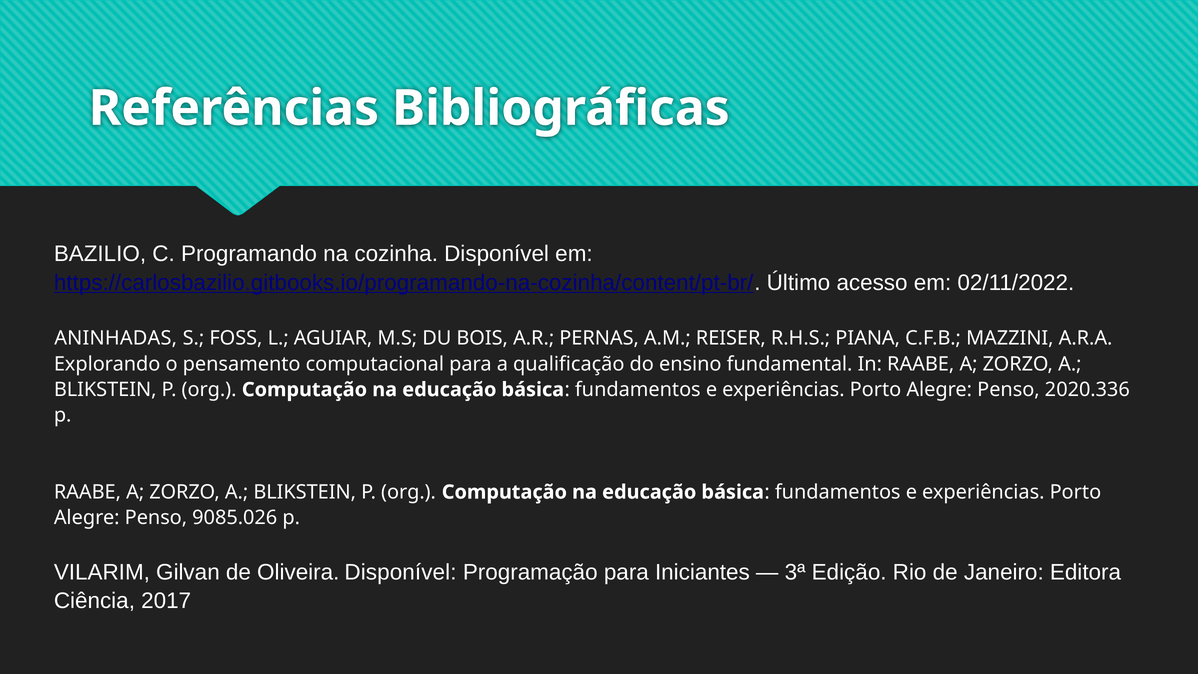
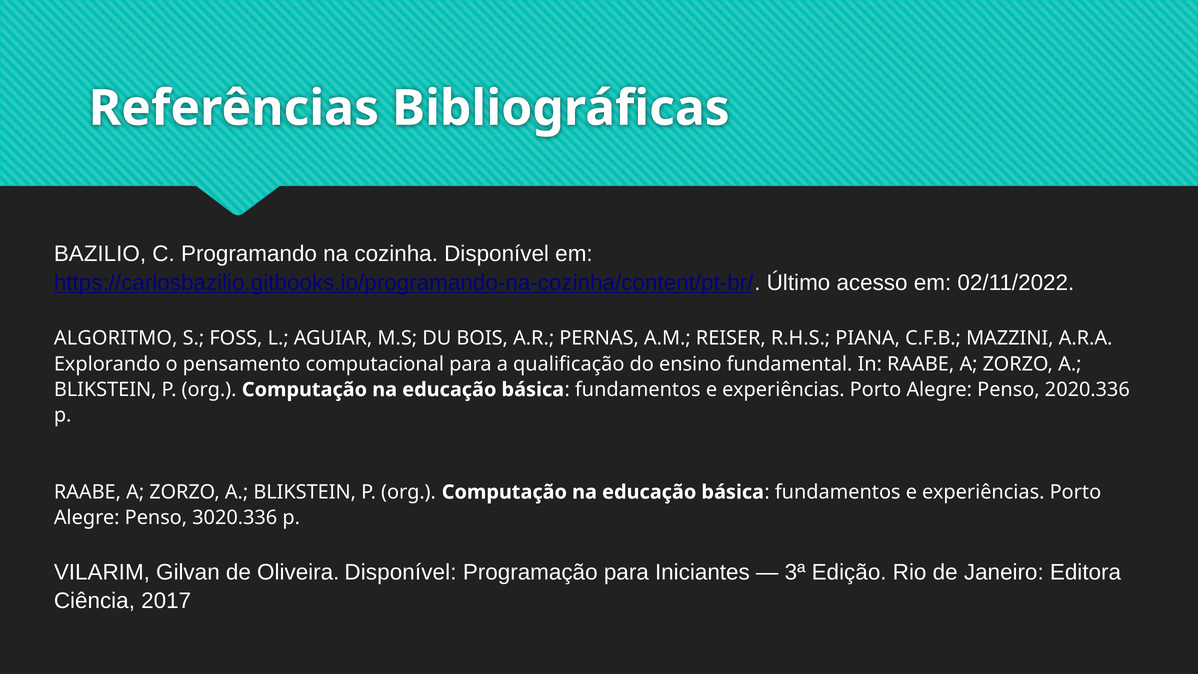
ANINHADAS: ANINHADAS -> ALGORITMO (116, 338)
9085.026: 9085.026 -> 3020.336 (235, 518)
